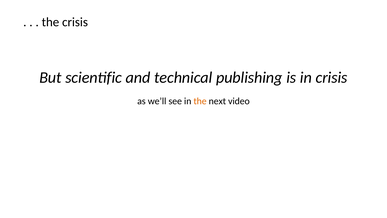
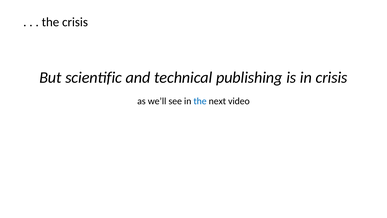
the colour: orange -> blue (200, 101)
